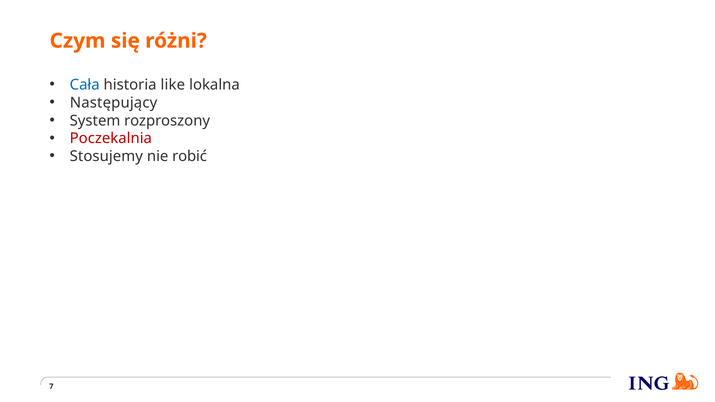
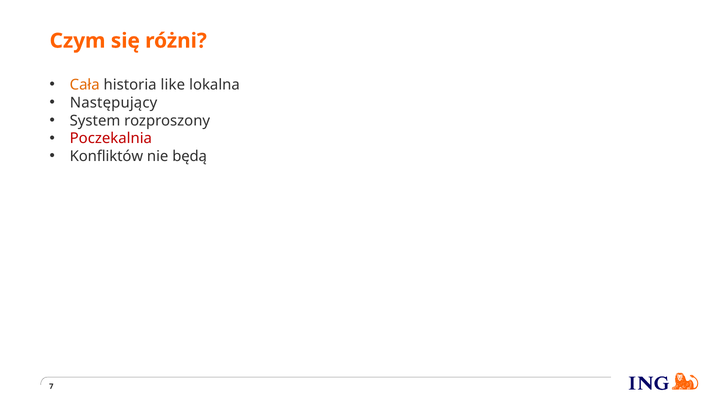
Cała colour: blue -> orange (85, 85)
Stosujemy: Stosujemy -> Konfliktów (106, 156)
robić: robić -> będą (190, 156)
